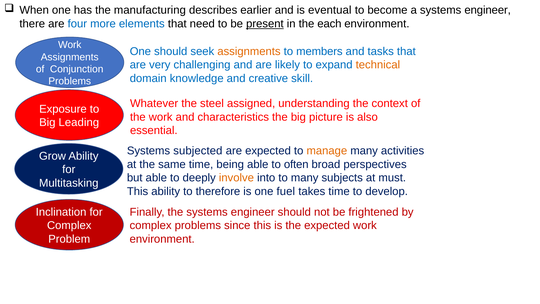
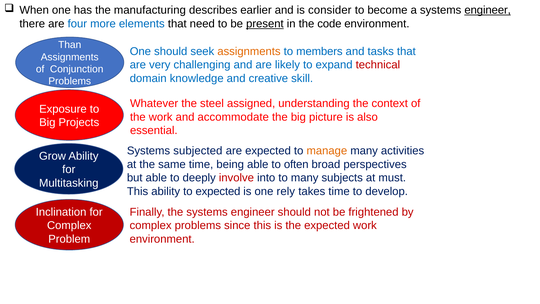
eventual: eventual -> consider (330, 10)
engineer underline: none -> present (488, 10)
each: each -> code (329, 24)
Work: Work -> Than (70, 45)
technical colour: orange -> red (378, 65)
characteristics: characteristics -> accommodate (233, 117)
Leading: Leading -> Projects (79, 122)
involve colour: orange -> red (236, 178)
to therefore: therefore -> expected (218, 191)
fuel: fuel -> rely (286, 191)
